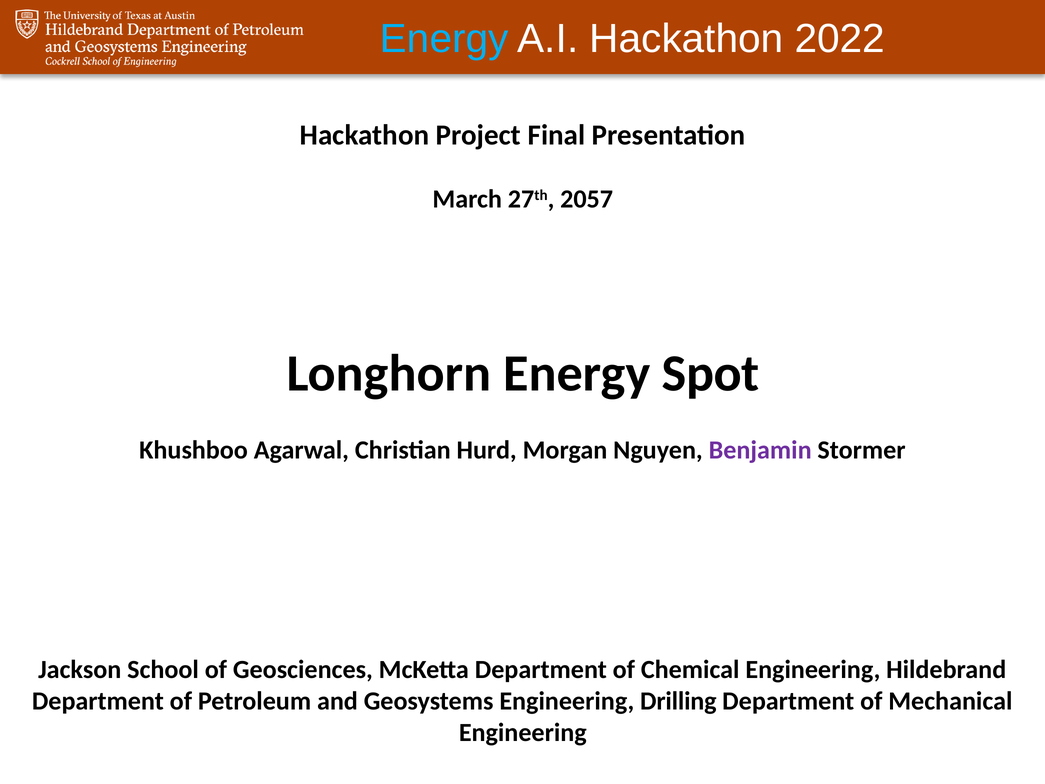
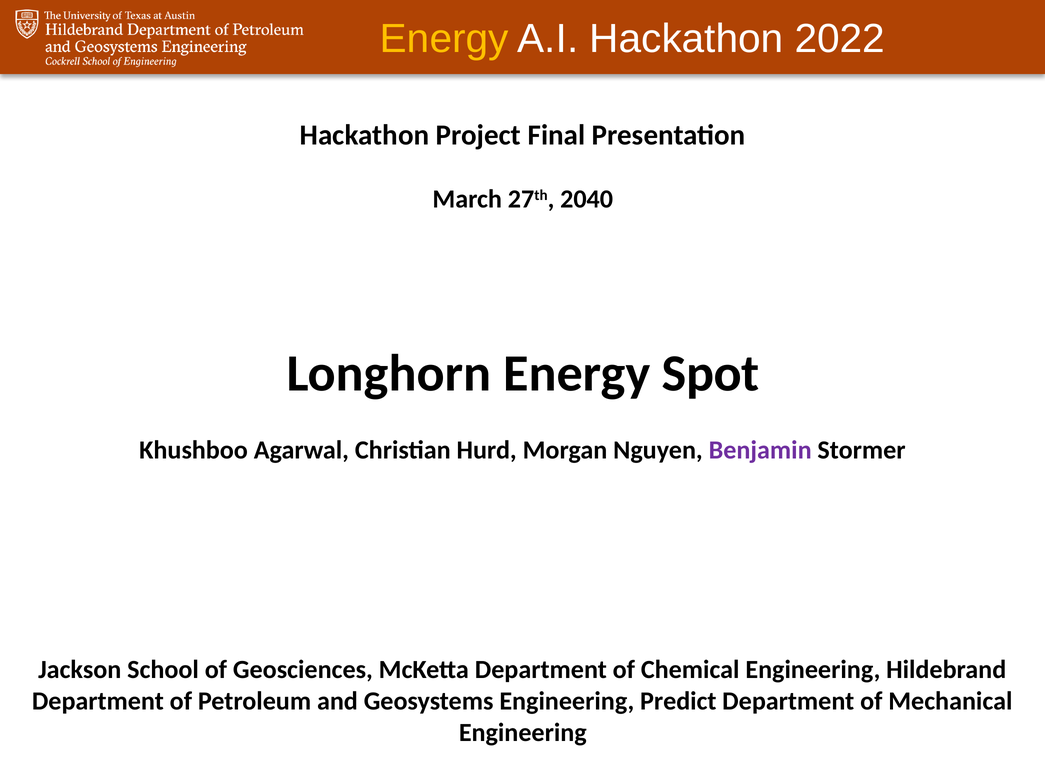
Energy colour: light blue -> yellow (444, 39)
2057: 2057 -> 2040 (587, 199)
Drilling: Drilling -> Predict (678, 701)
